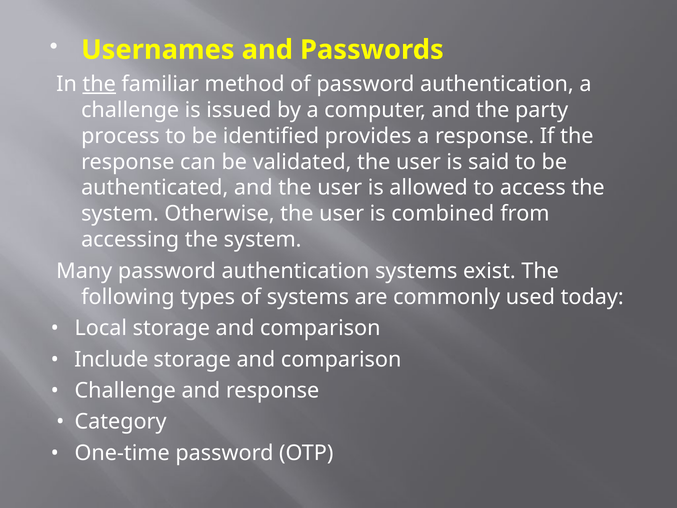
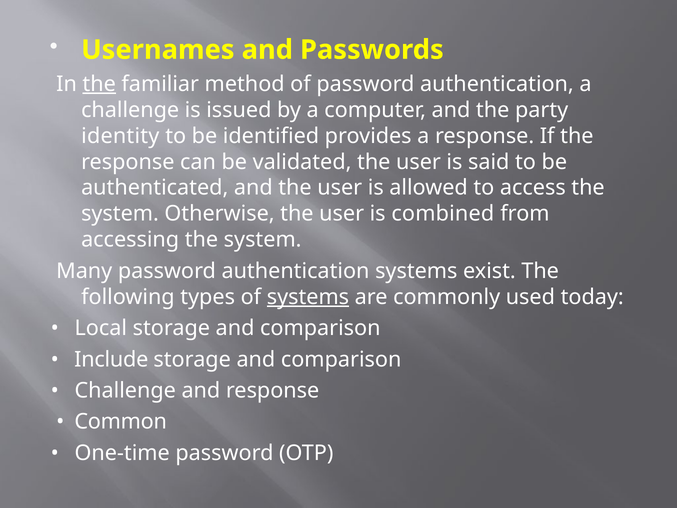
process: process -> identity (120, 136)
systems underline: none -> present (308, 297)
Category: Category -> Common (121, 422)
